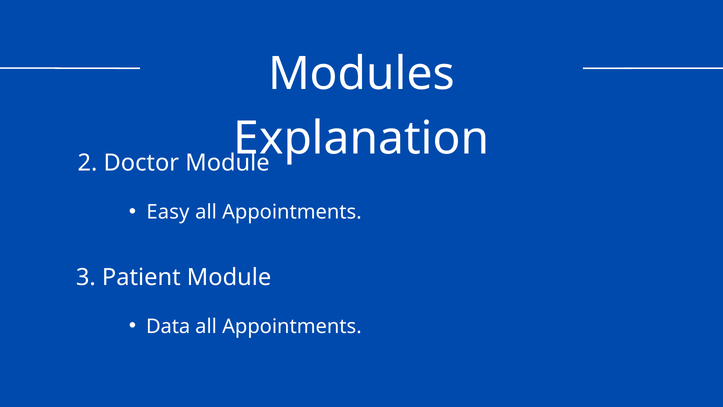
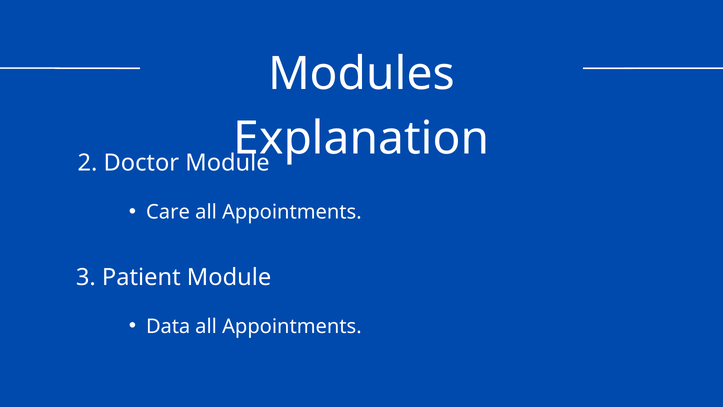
Easy: Easy -> Care (168, 212)
